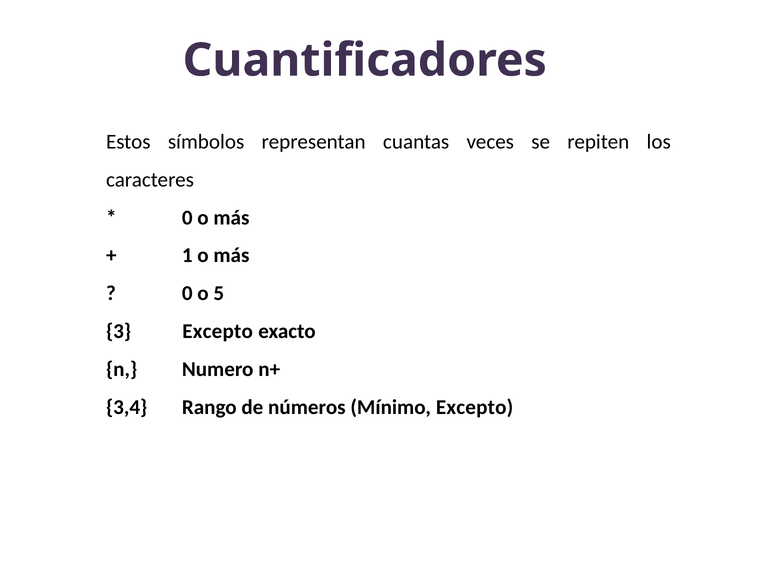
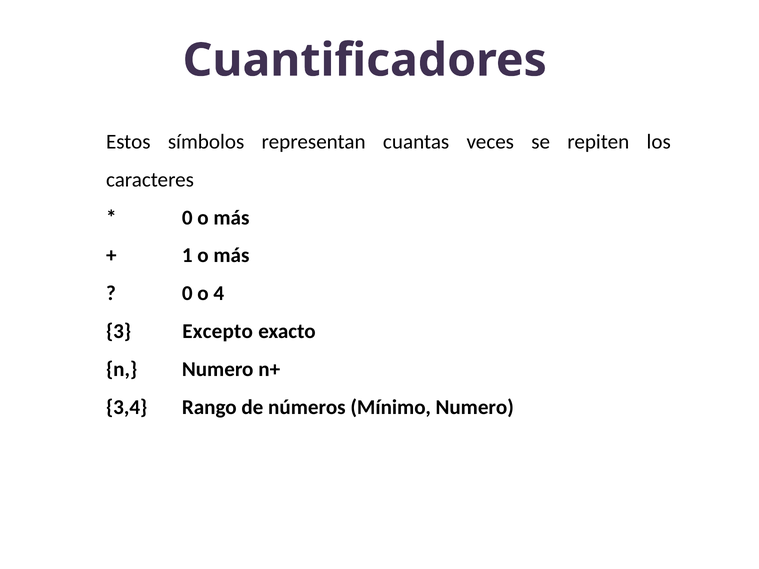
5: 5 -> 4 (219, 294)
Mínimo Excepto: Excepto -> Numero (475, 407)
